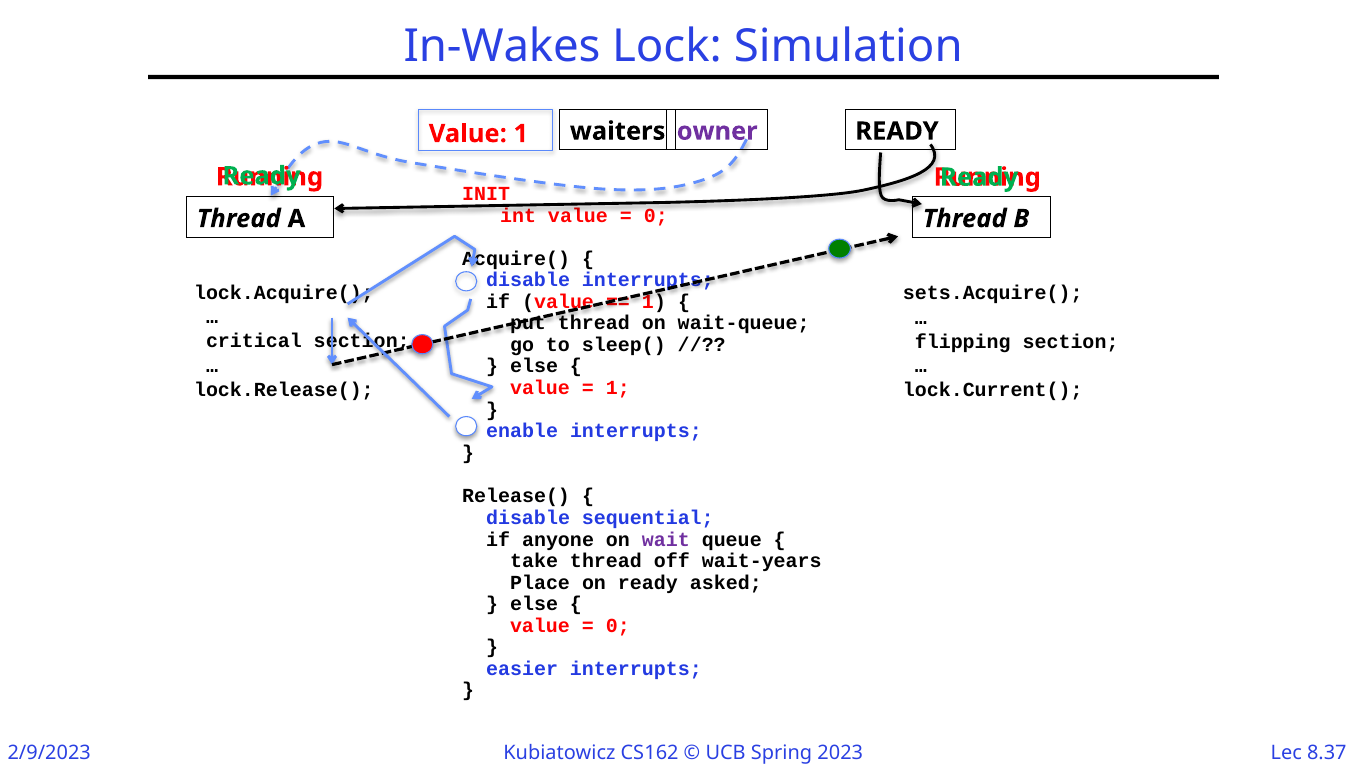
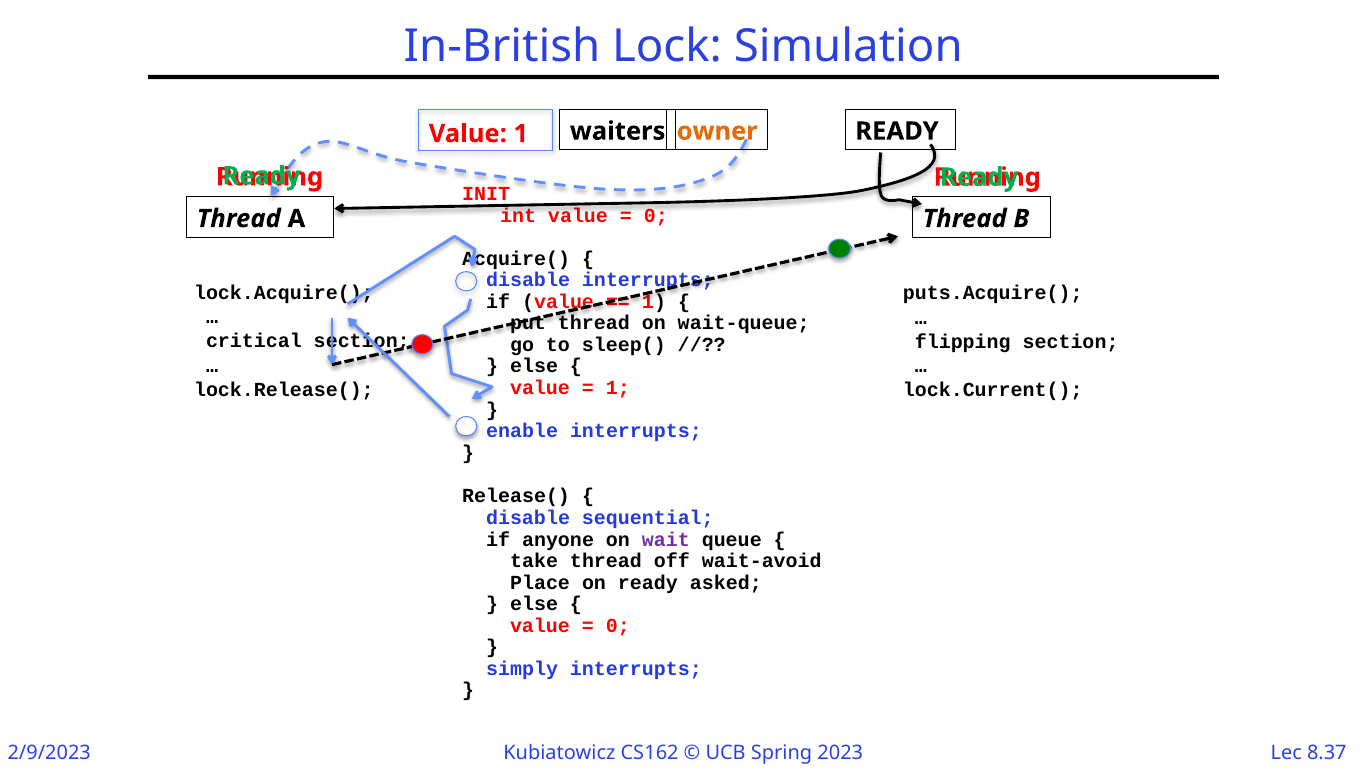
In-Wakes: In-Wakes -> In-British (502, 47)
owner colour: purple -> orange (717, 131)
sets.Acquire(: sets.Acquire( -> puts.Acquire( (993, 293)
wait-years: wait-years -> wait-avoid (762, 561)
easier: easier -> simply (522, 669)
